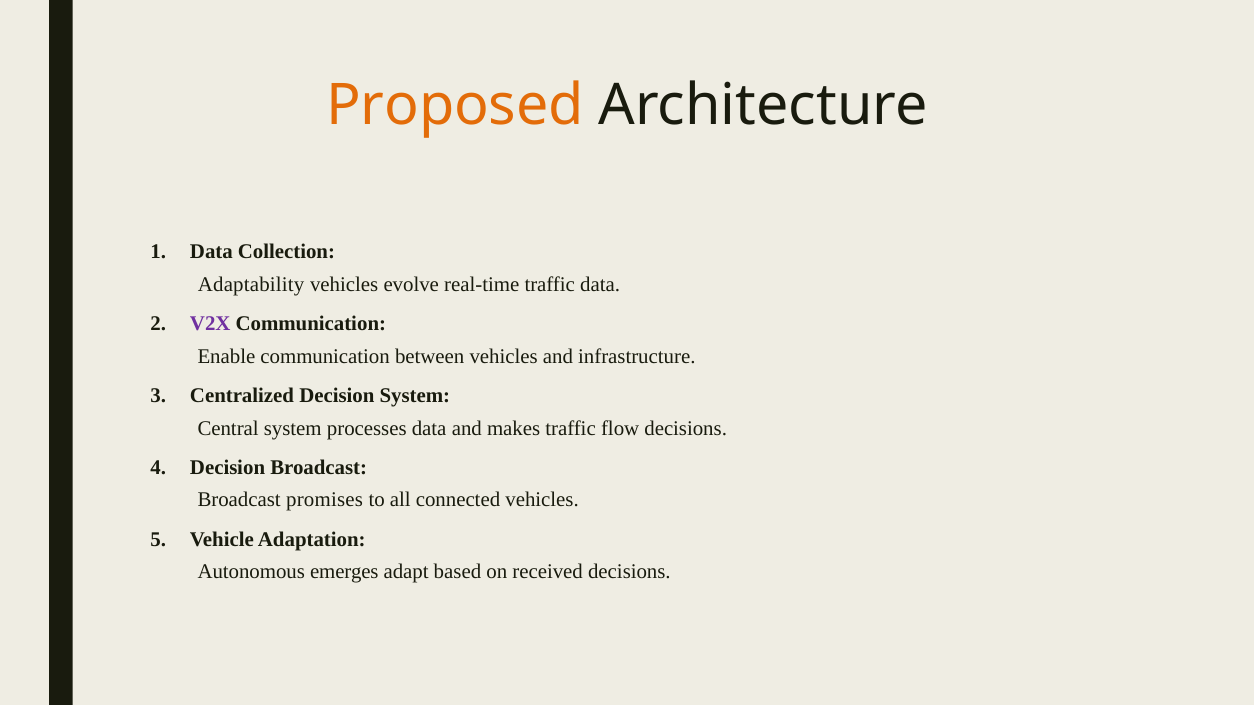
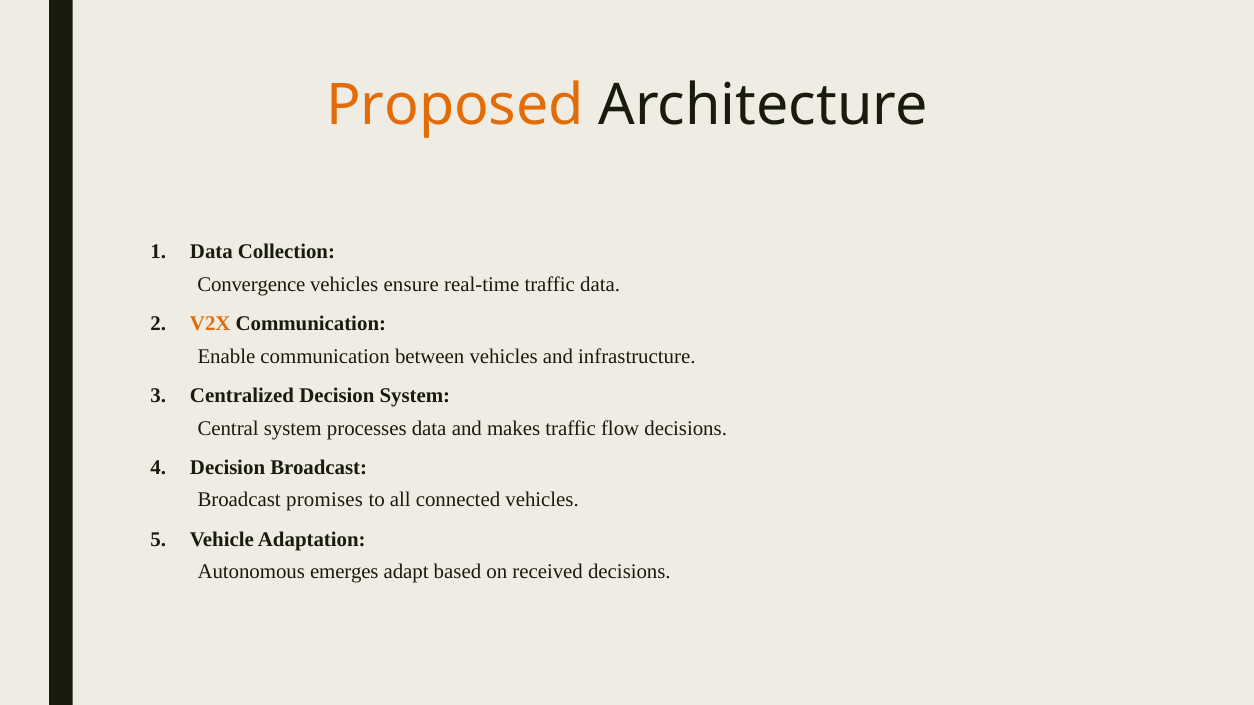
Adaptability: Adaptability -> Convergence (251, 284)
evolve: evolve -> ensure (411, 284)
V2X colour: purple -> orange (210, 324)
